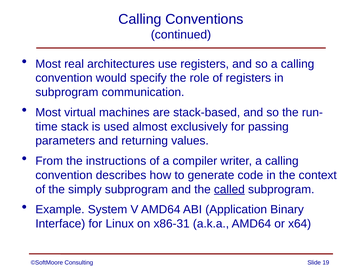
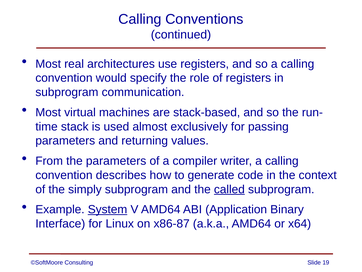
the instructions: instructions -> parameters (116, 161)
System underline: none -> present (108, 209)
x86-31: x86-31 -> x86-87 (172, 223)
